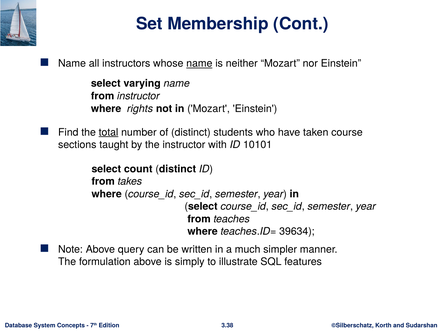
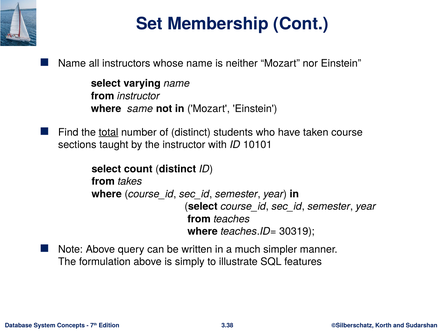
name underline: present -> none (199, 64)
rights: rights -> same (140, 109)
39634: 39634 -> 30319 (297, 232)
